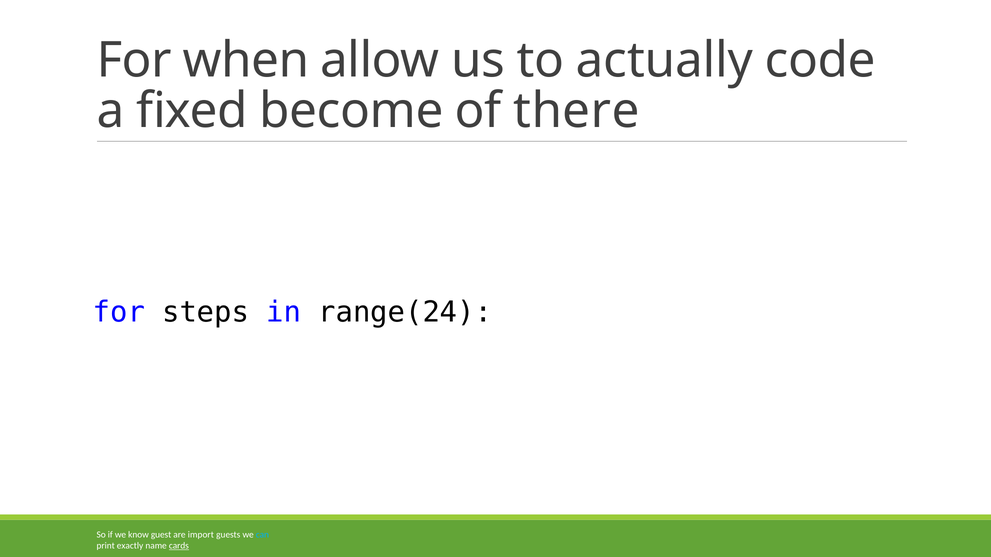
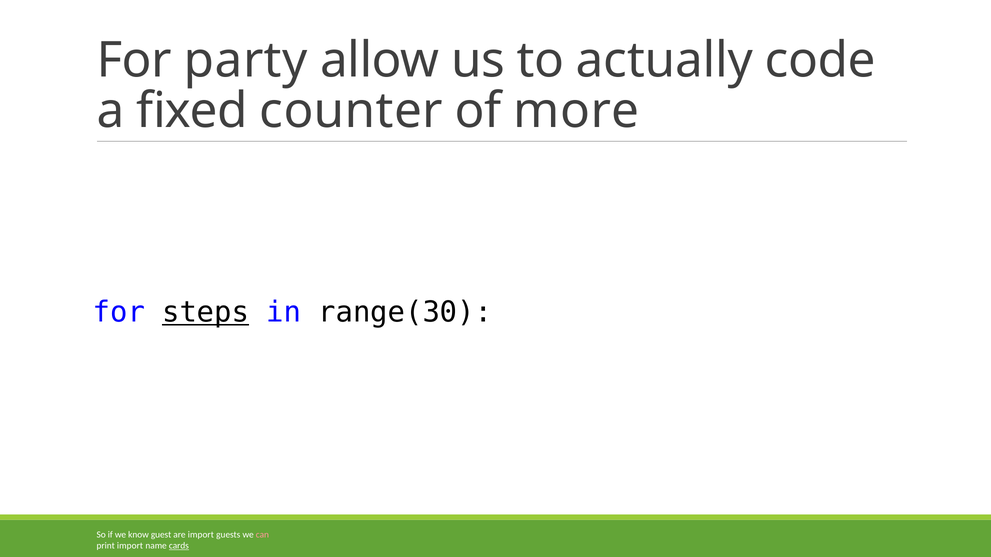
when: when -> party (246, 60)
become: become -> counter (351, 111)
there: there -> more (576, 111)
steps underline: none -> present (206, 312)
range(24: range(24 -> range(30 (405, 312)
can colour: light blue -> pink (262, 535)
print exactly: exactly -> import (130, 546)
